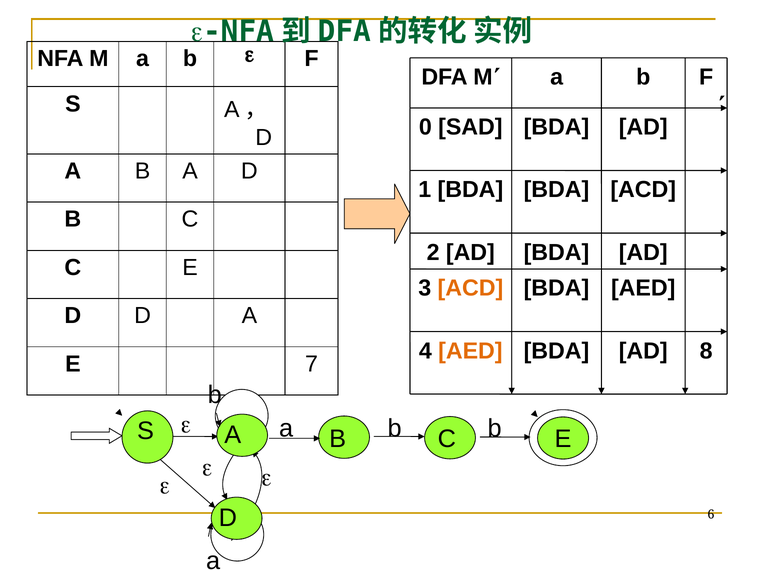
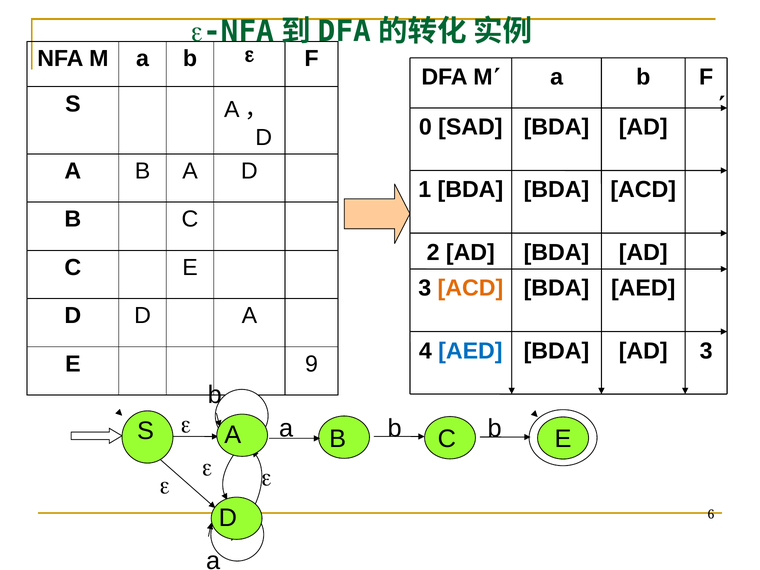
AED colour: orange -> blue (470, 351)
8: 8 -> 3 (706, 351)
7: 7 -> 9 (312, 364)
